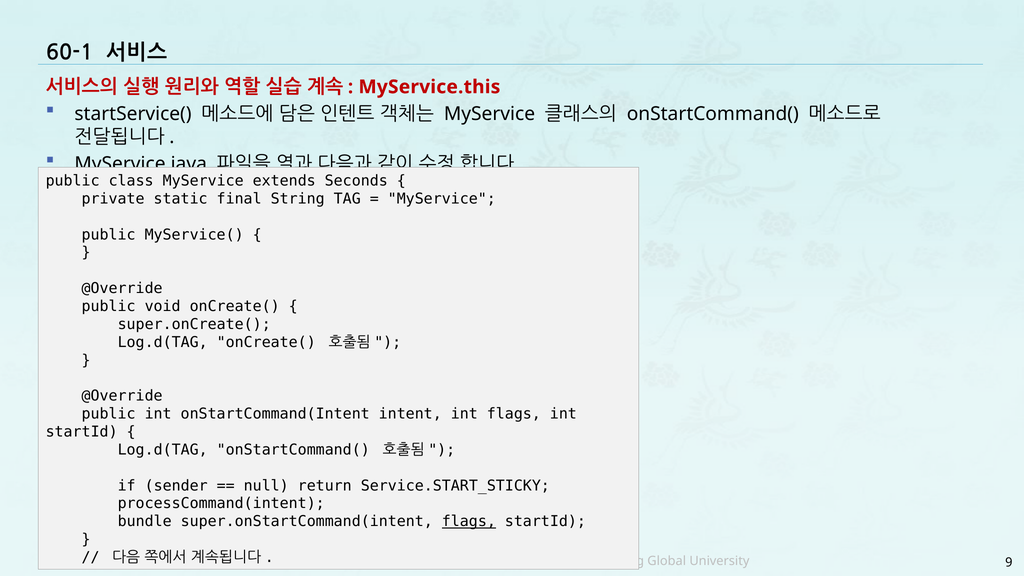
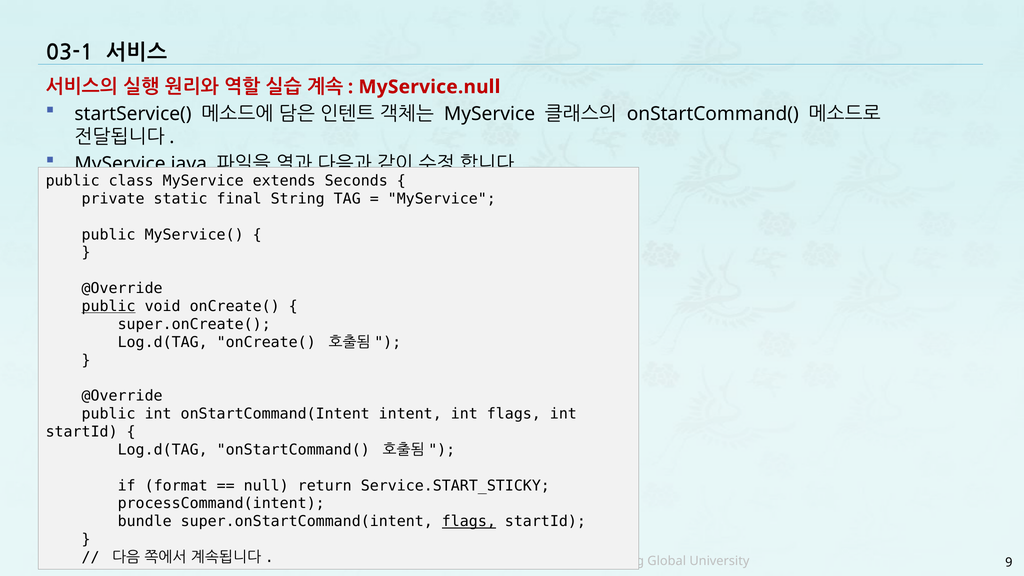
60-1: 60-1 -> 03-1 (70, 53)
MyService.this: MyService.this -> MyService.null (429, 87)
public underline: none -> present (109, 306)
sender: sender -> format (176, 486)
